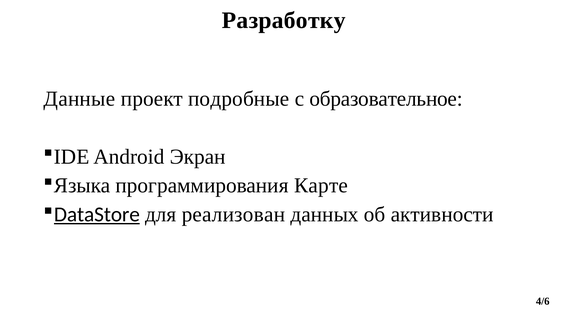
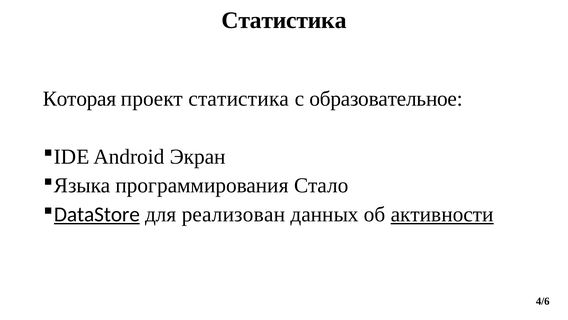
Разработку: Разработку -> Статистика (284, 20)
Данные: Данные -> Которая (80, 99)
проект подробные: подробные -> статистика (239, 99)
Карте: Карте -> Стало (321, 185)
активности underline: none -> present (442, 214)
